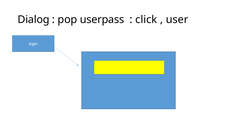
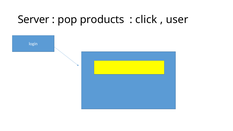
Dialog: Dialog -> Server (34, 20)
userpass: userpass -> products (102, 20)
